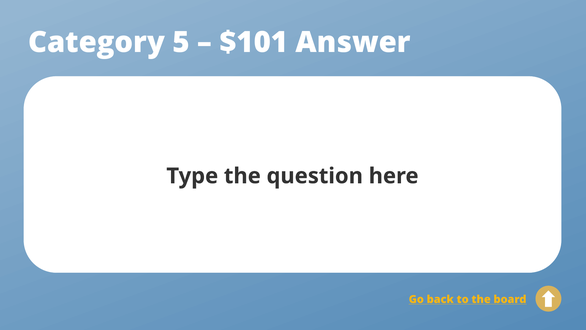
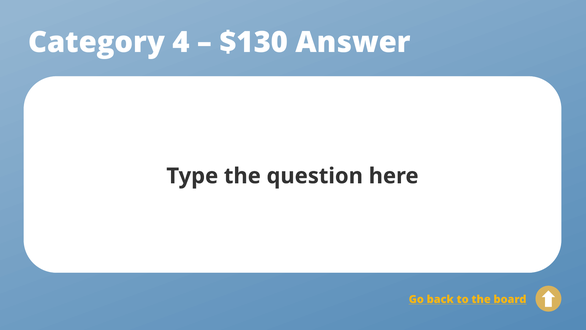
5: 5 -> 4 (181, 43)
$101: $101 -> $130 (254, 43)
